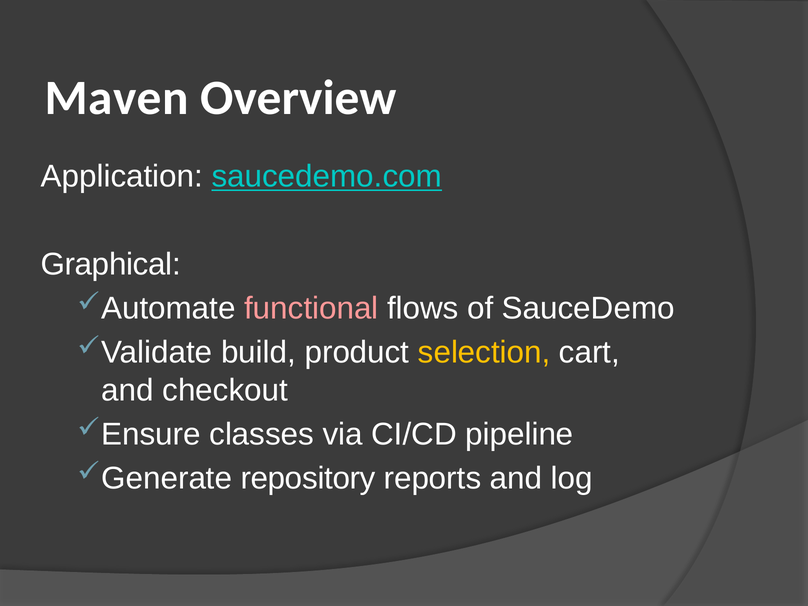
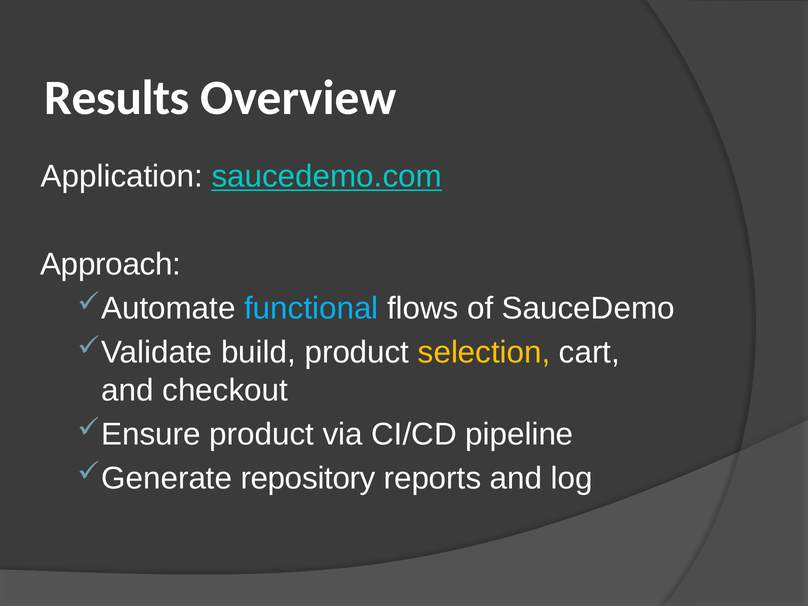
Maven: Maven -> Results (117, 98)
Graphical: Graphical -> Approach (111, 264)
functional colour: pink -> light blue (311, 308)
classes: classes -> product (262, 434)
